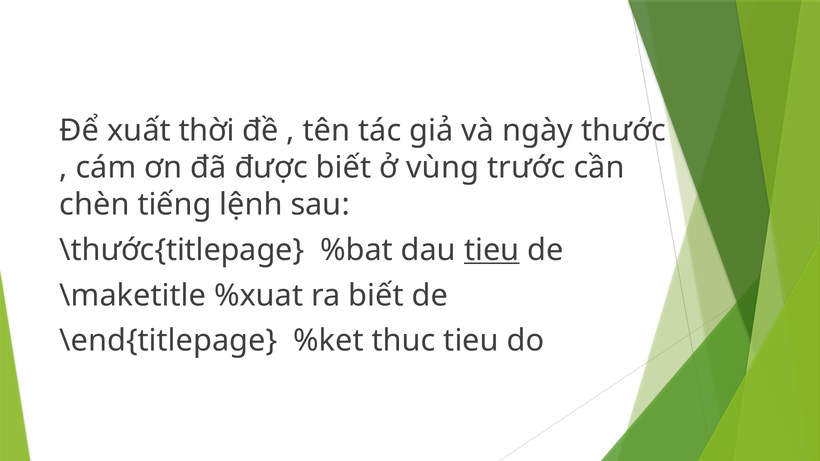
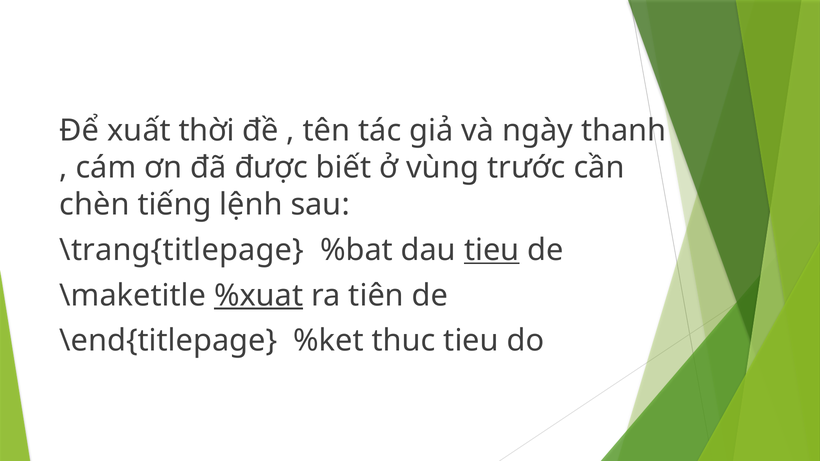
thước: thước -> thanh (624, 131)
\thước{titlepage: \thước{titlepage -> \trang{titlepage (182, 250)
%xuat underline: none -> present (259, 296)
ra biết: biết -> tiên (376, 296)
